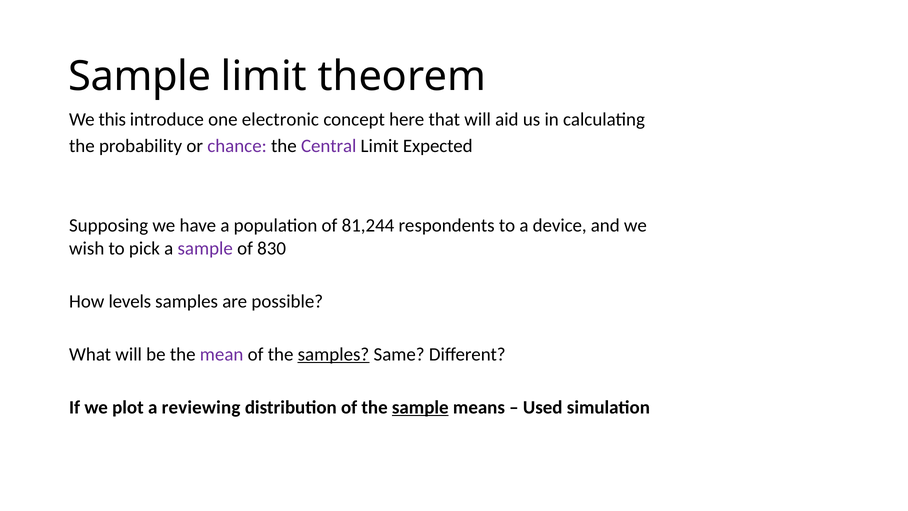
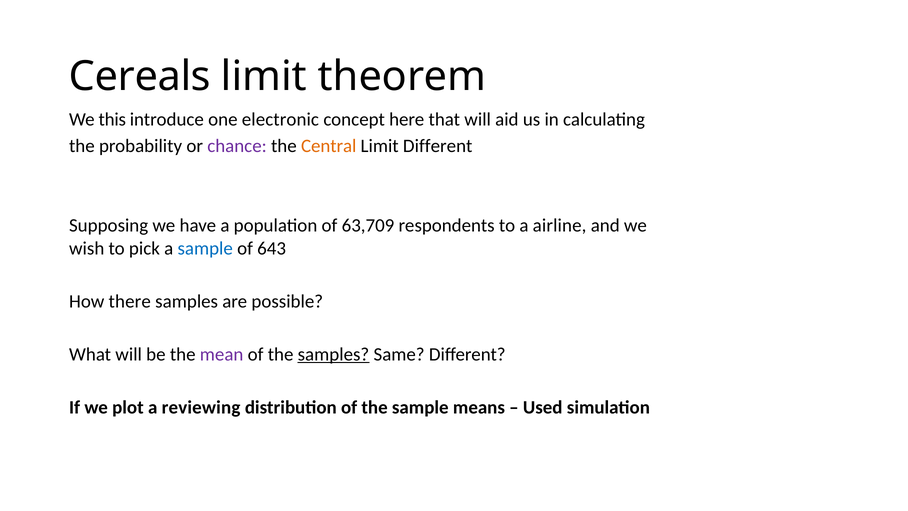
Sample: Sample -> Cereals (140, 76)
Central colour: purple -> orange (329, 146)
Limit Expected: Expected -> Different (438, 146)
81,244: 81,244 -> 63,709 (368, 225)
device: device -> airline (560, 225)
sample colour: purple -> blue (205, 248)
830: 830 -> 643 (272, 248)
levels: levels -> there (130, 301)
sample underline: present -> none (420, 407)
